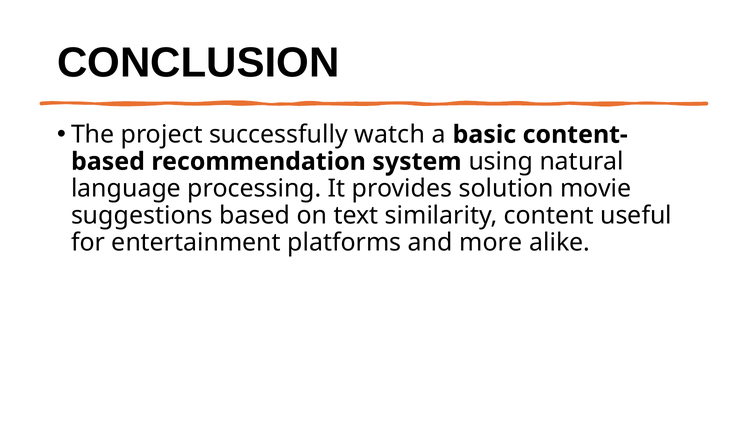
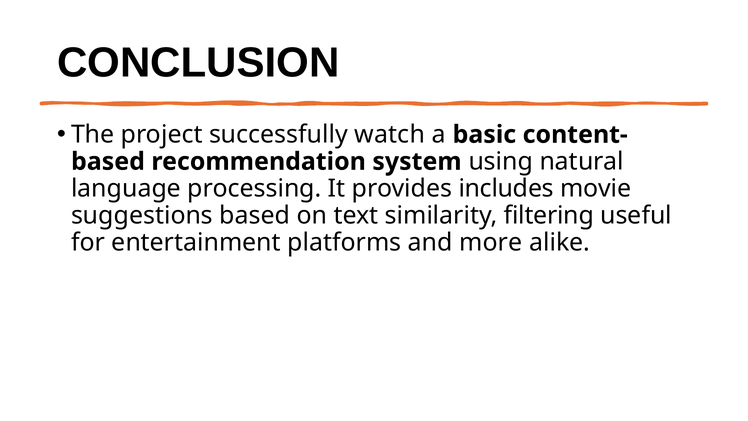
solution: solution -> includes (506, 188)
content: content -> filtering (549, 215)
